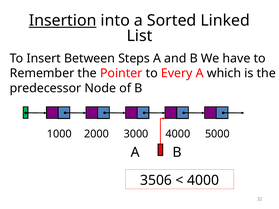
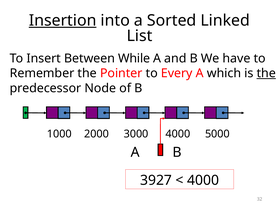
Steps: Steps -> While (134, 59)
the underline: none -> present (266, 73)
3506: 3506 -> 3927 (156, 180)
